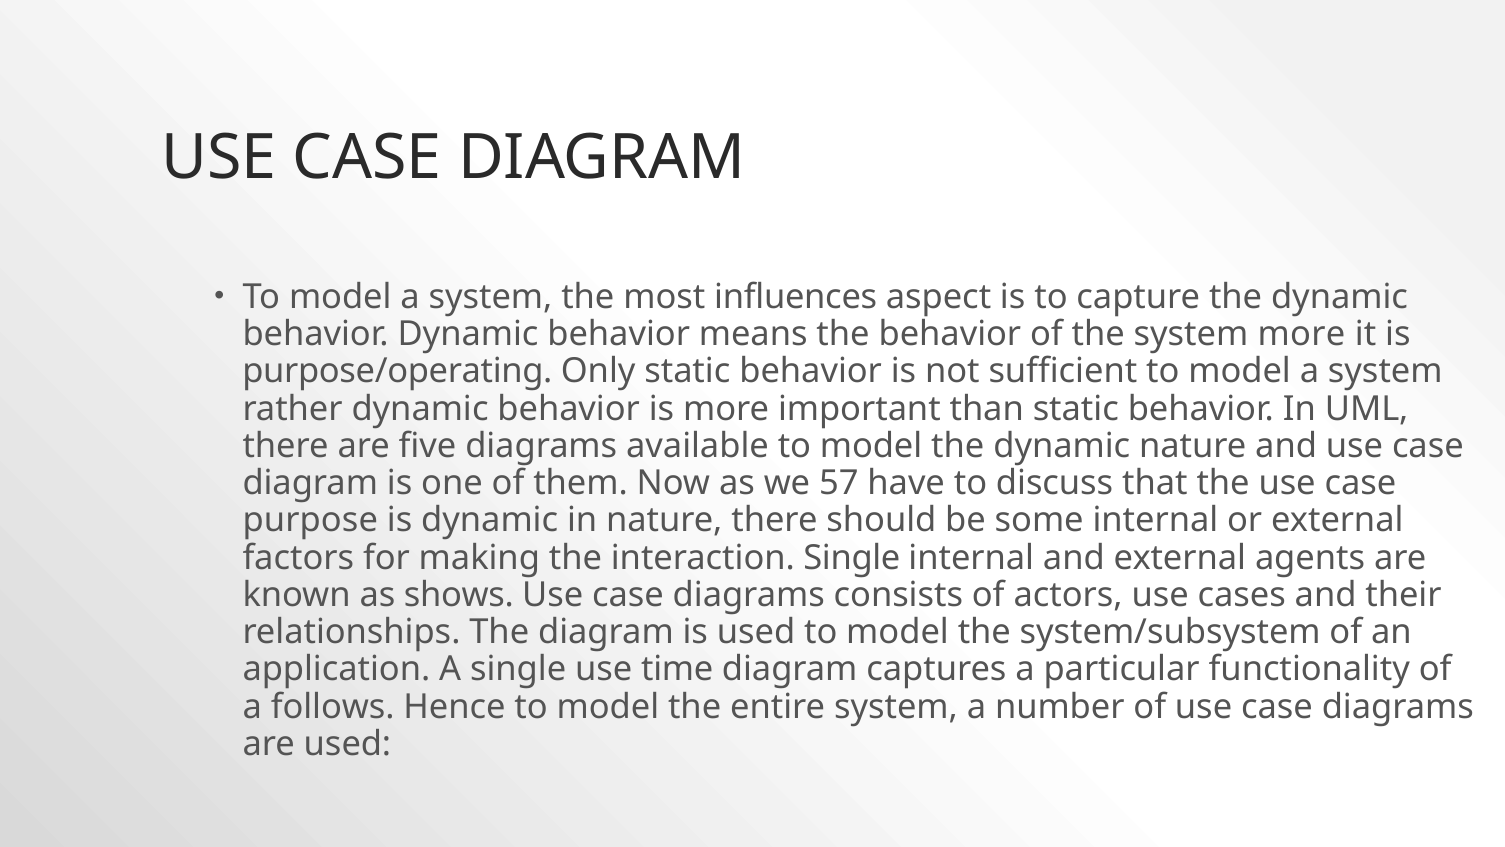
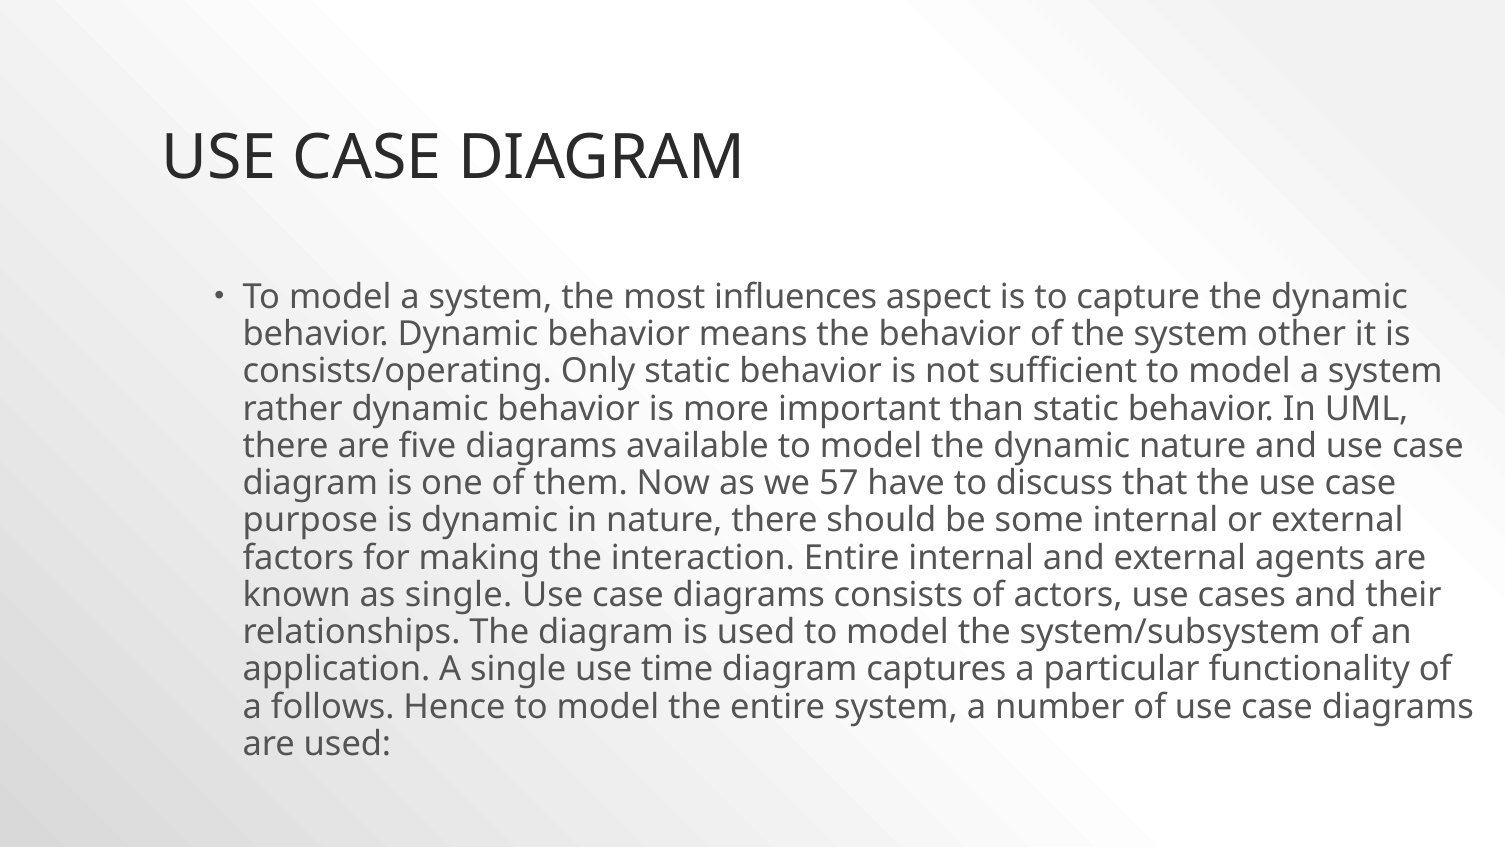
system more: more -> other (1302, 334)
purpose/operating: purpose/operating -> consists/operating (397, 371)
interaction Single: Single -> Entire (852, 558)
as shows: shows -> single (459, 595)
